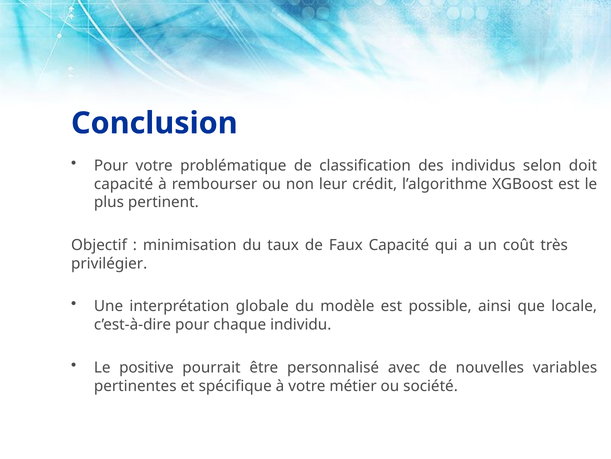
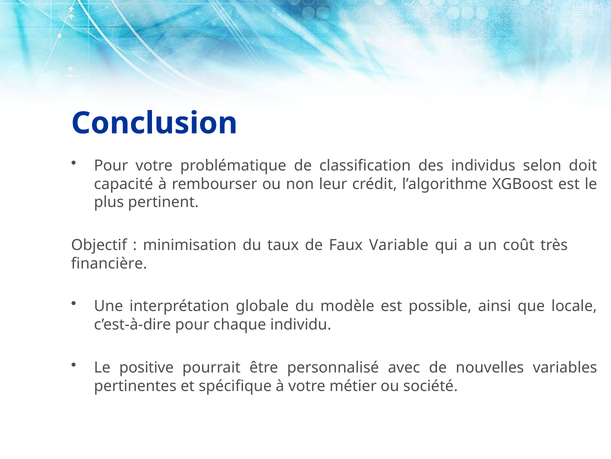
Faux Capacité: Capacité -> Variable (399, 245)
privilégier: privilégier -> financière (109, 263)
